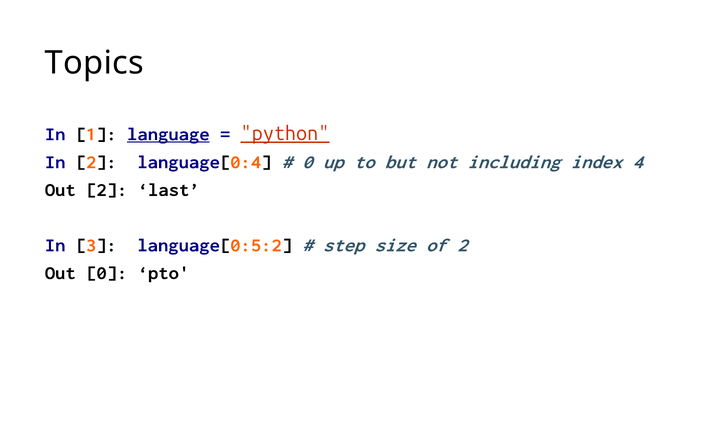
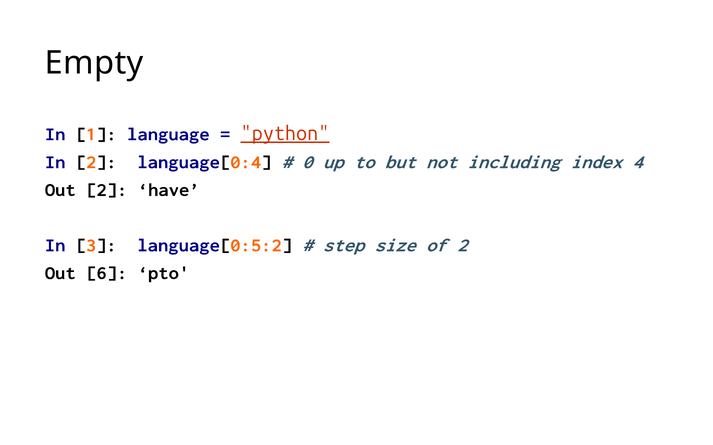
Topics: Topics -> Empty (94, 63)
language underline: present -> none (168, 134)
last: last -> have (169, 190)
Out 0: 0 -> 6 (107, 273)
